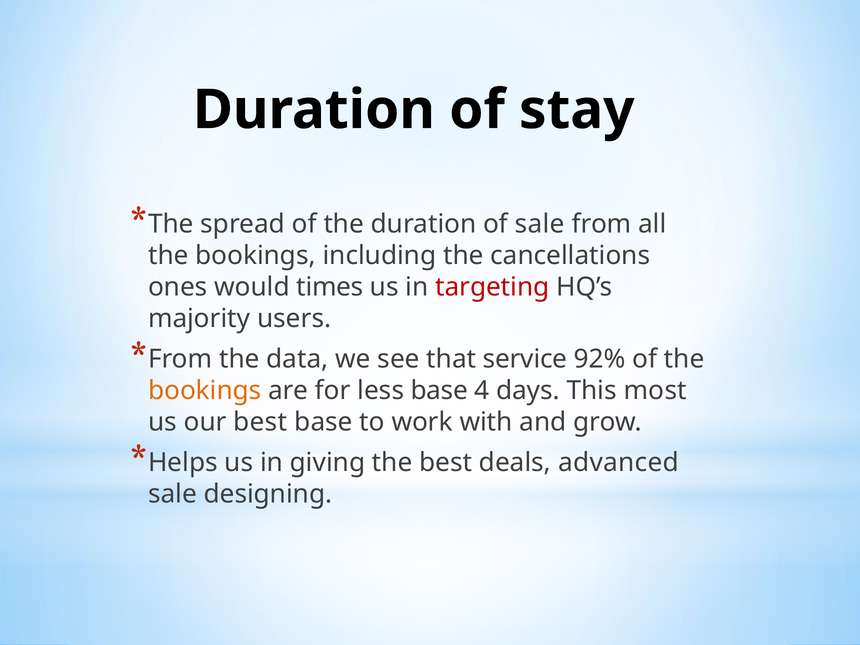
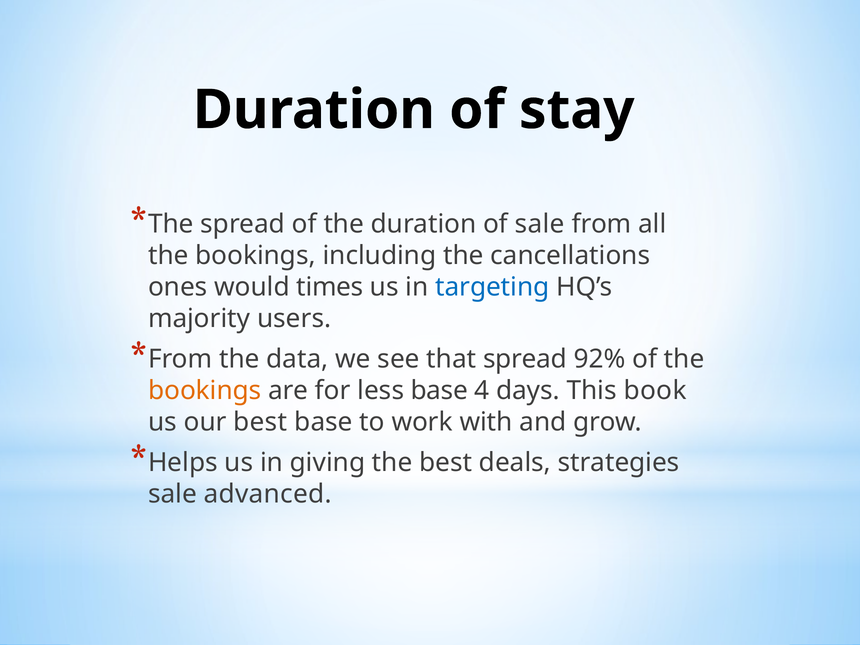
targeting colour: red -> blue (492, 287)
that service: service -> spread (525, 359)
most: most -> book (655, 390)
advanced: advanced -> strategies (619, 462)
designing: designing -> advanced (268, 494)
